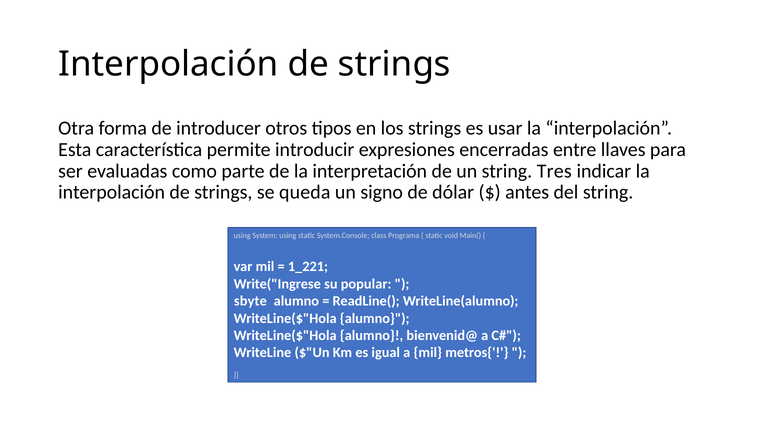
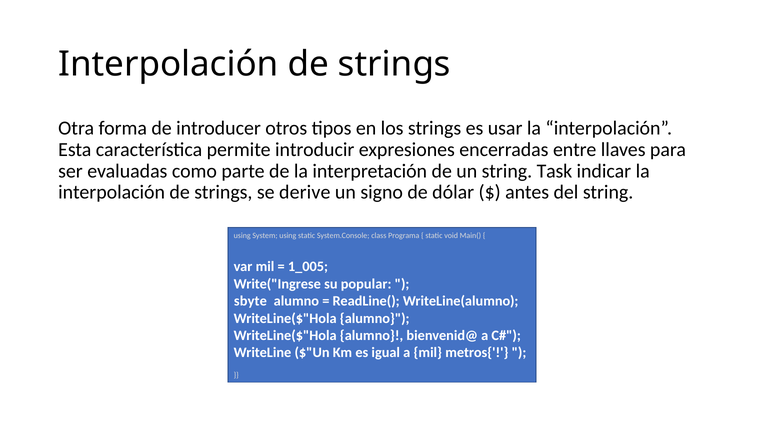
Tres: Tres -> Task (554, 171)
queda: queda -> derive (305, 192)
1_221: 1_221 -> 1_005 (308, 267)
